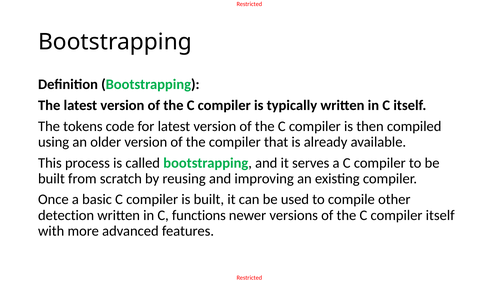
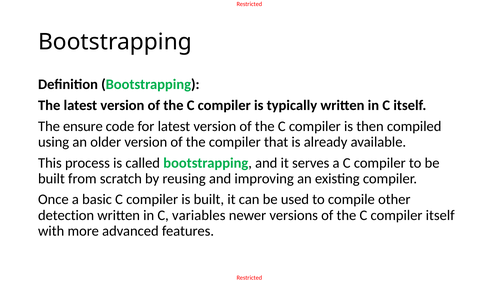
tokens: tokens -> ensure (83, 126)
functions: functions -> variables (199, 215)
